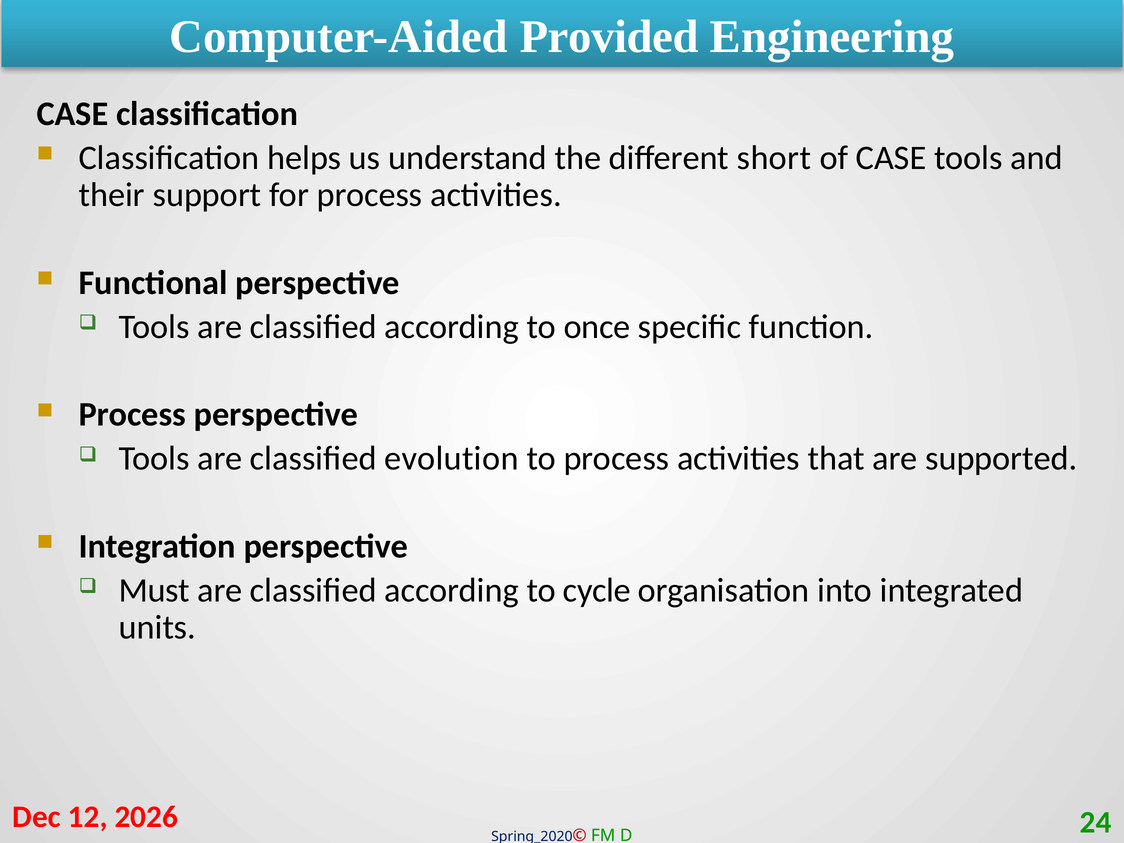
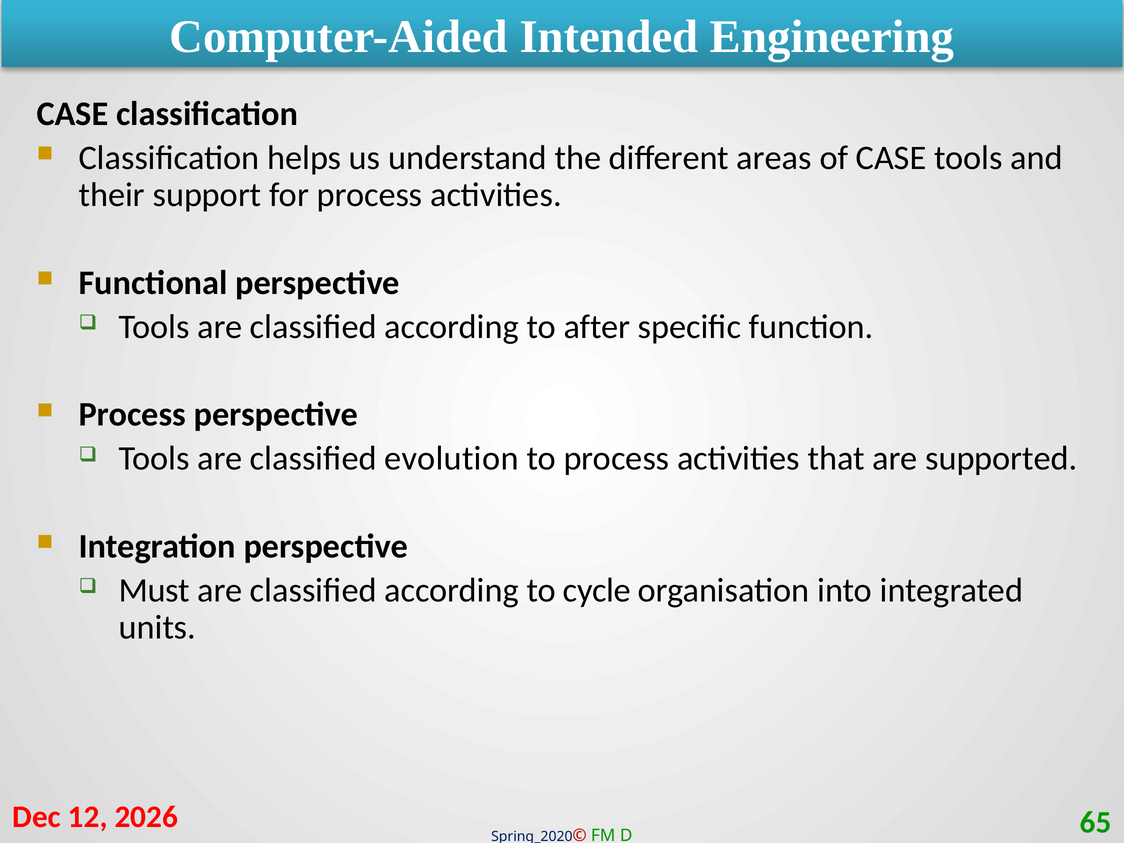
Provided: Provided -> Intended (609, 37)
short: short -> areas (774, 158)
once: once -> after (597, 327)
24: 24 -> 65 (1096, 822)
